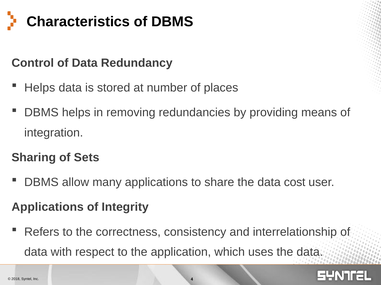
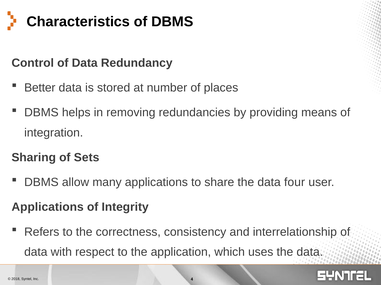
Helps: Helps -> Better (40, 88)
cost: cost -> four (295, 183)
